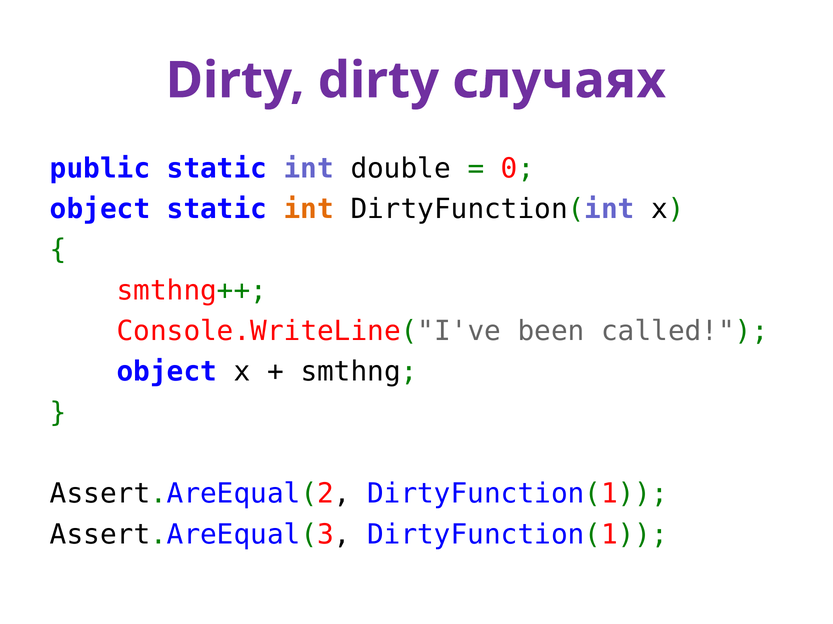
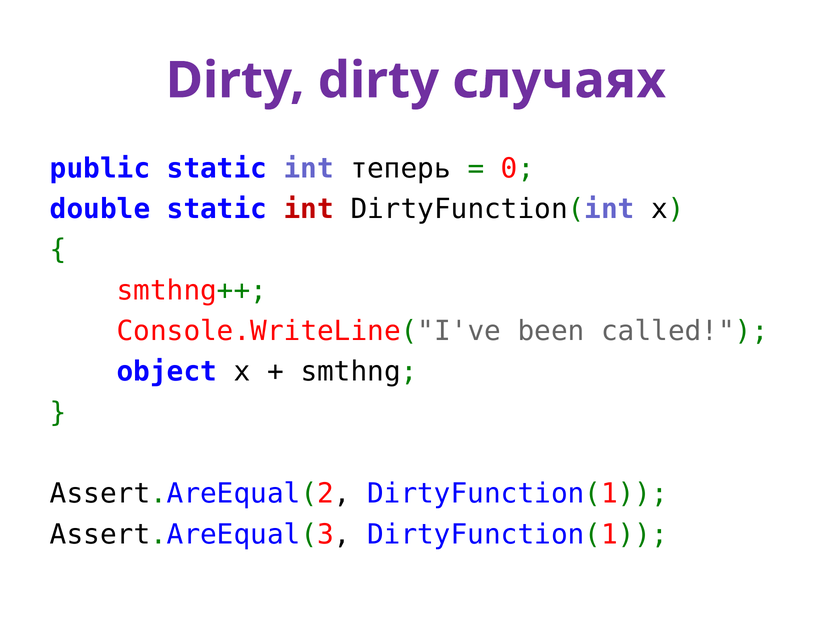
double: double -> теперь (401, 169)
object: object -> double (100, 209)
int colour: orange -> red (309, 209)
